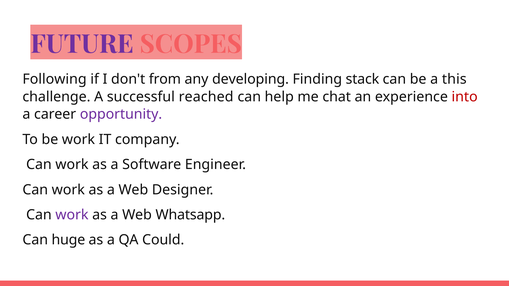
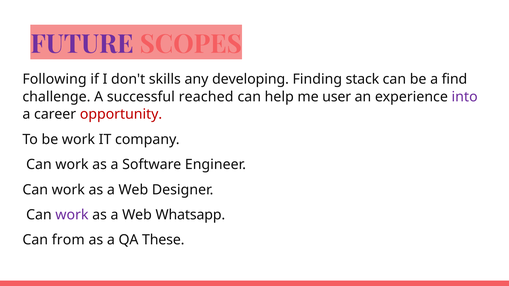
from: from -> skills (165, 79)
this: this -> find (454, 79)
chat: chat -> user (337, 97)
into colour: red -> purple (465, 97)
opportunity colour: purple -> red (121, 114)
huge: huge -> from (68, 240)
Could: Could -> These (163, 240)
